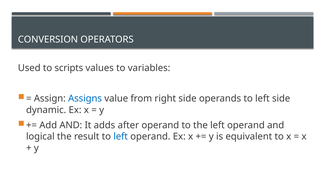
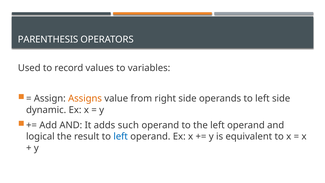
CONVERSION: CONVERSION -> PARENTHESIS (48, 39)
scripts: scripts -> record (69, 68)
Assigns colour: blue -> orange (85, 98)
after: after -> such (128, 125)
